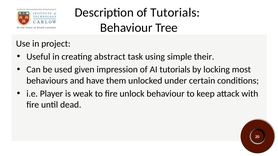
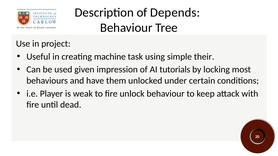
of Tutorials: Tutorials -> Depends (175, 13)
abstract: abstract -> machine (110, 57)
